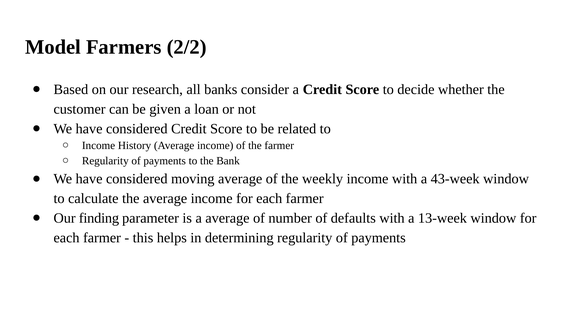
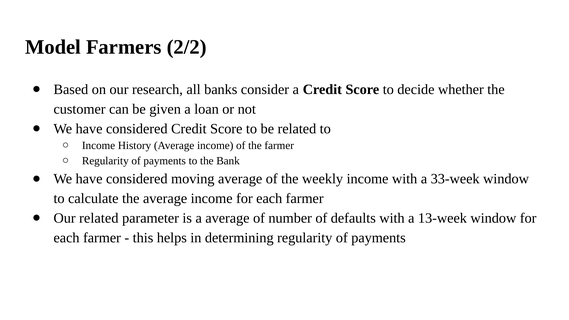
43-week: 43-week -> 33-week (455, 179)
Our finding: finding -> related (99, 218)
